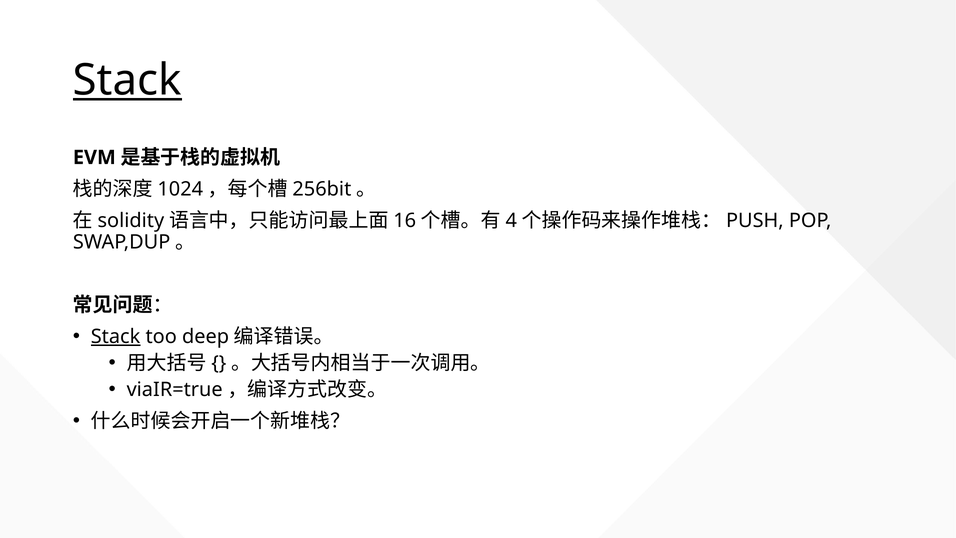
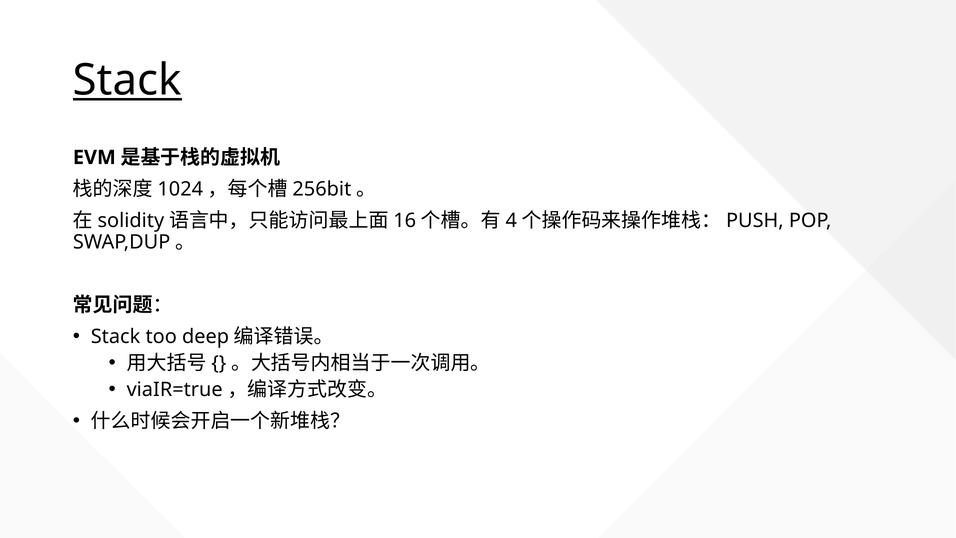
Stack underline: present -> none (116, 336)
